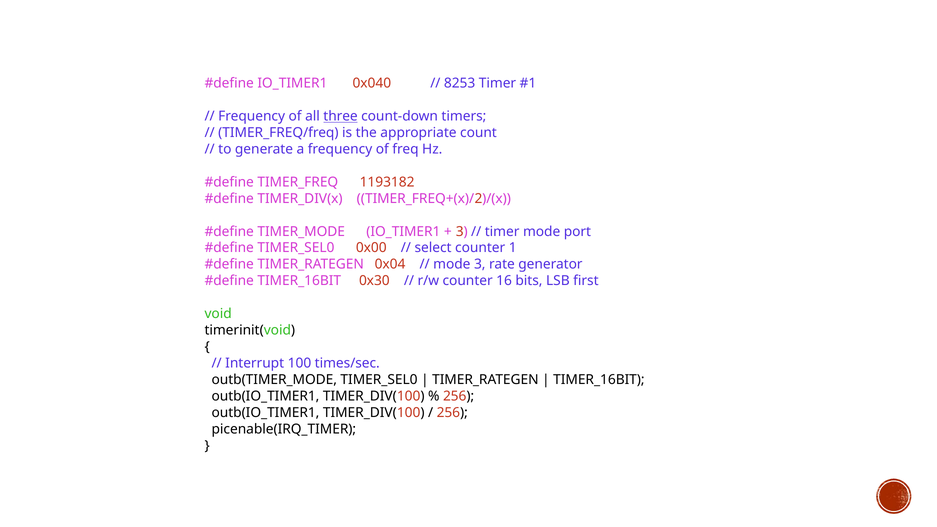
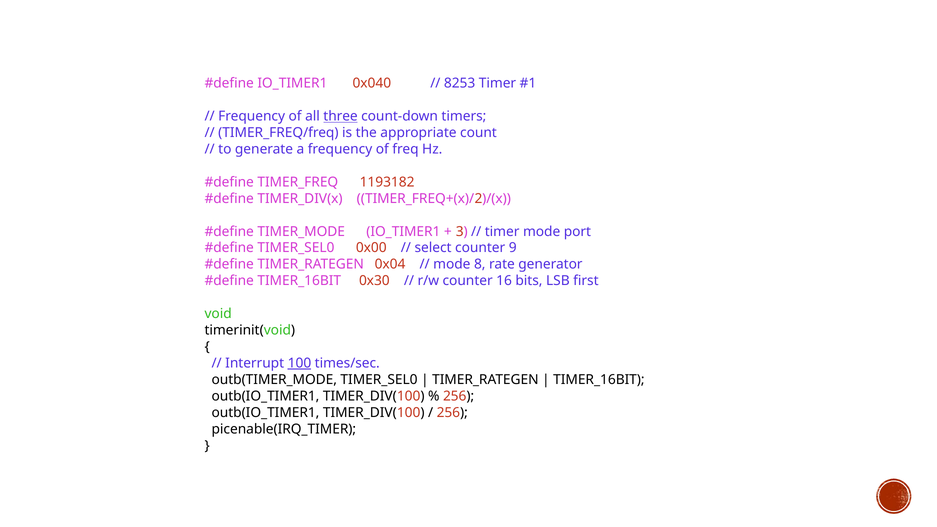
1: 1 -> 9 (513, 248)
mode 3: 3 -> 8 (480, 264)
100 underline: none -> present (299, 363)
